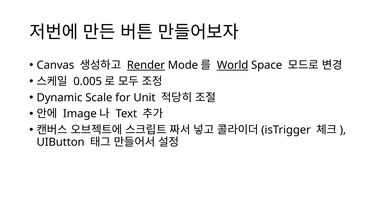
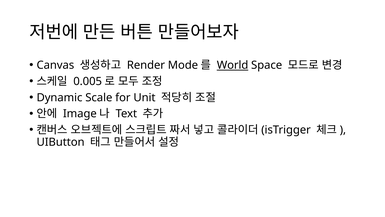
Render underline: present -> none (146, 65)
